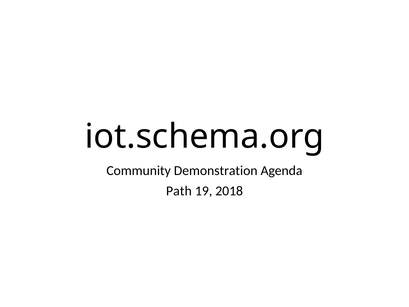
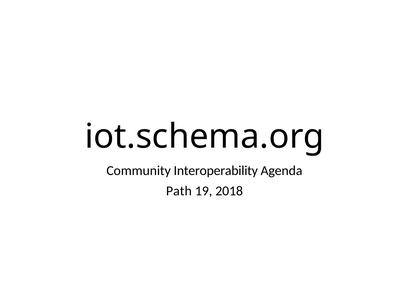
Demonstration: Demonstration -> Interoperability (216, 170)
